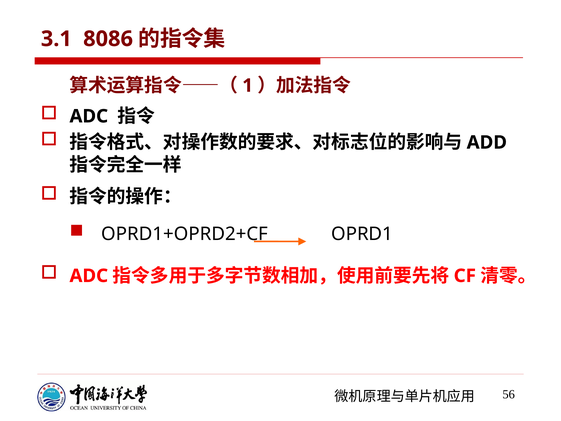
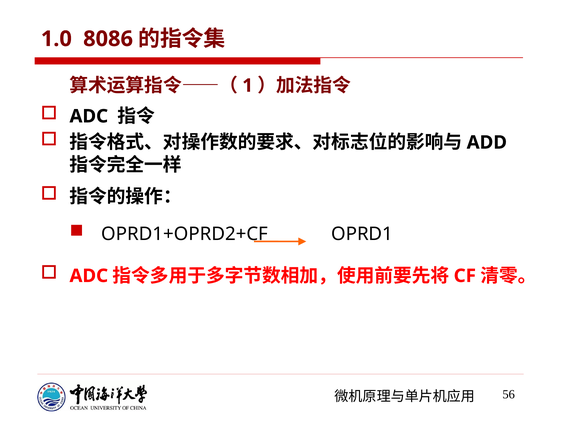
3.1: 3.1 -> 1.0 (56, 39)
